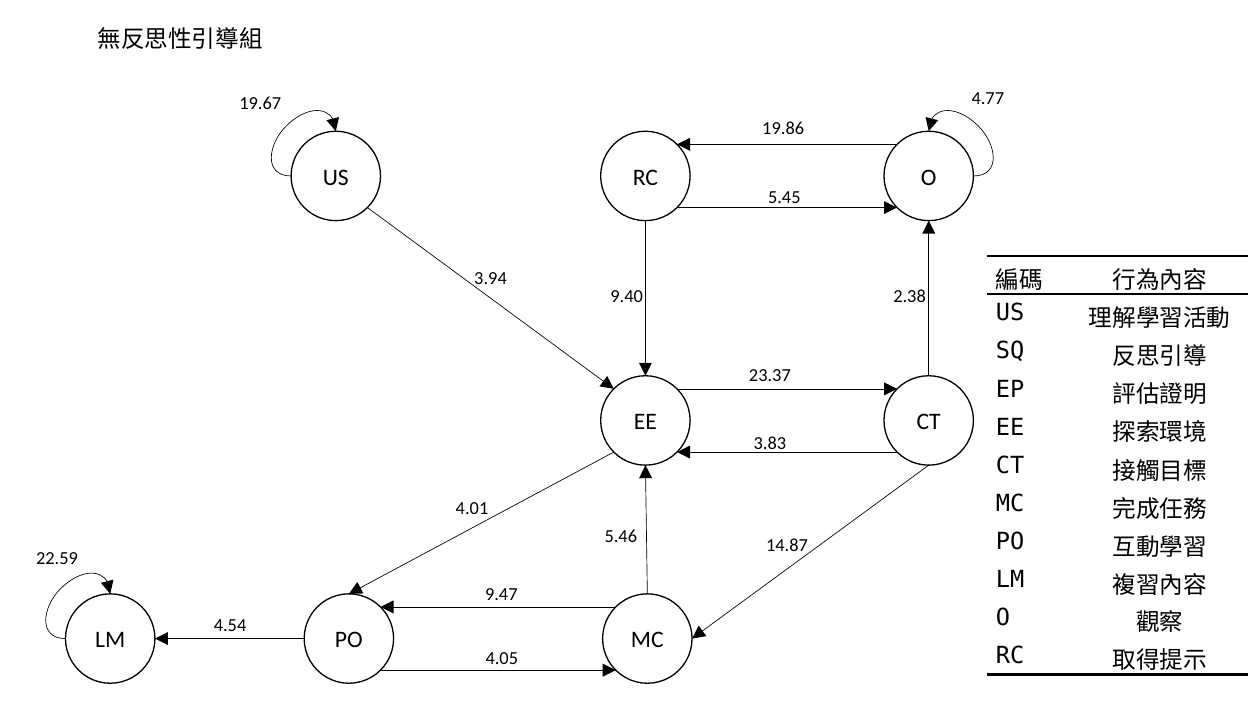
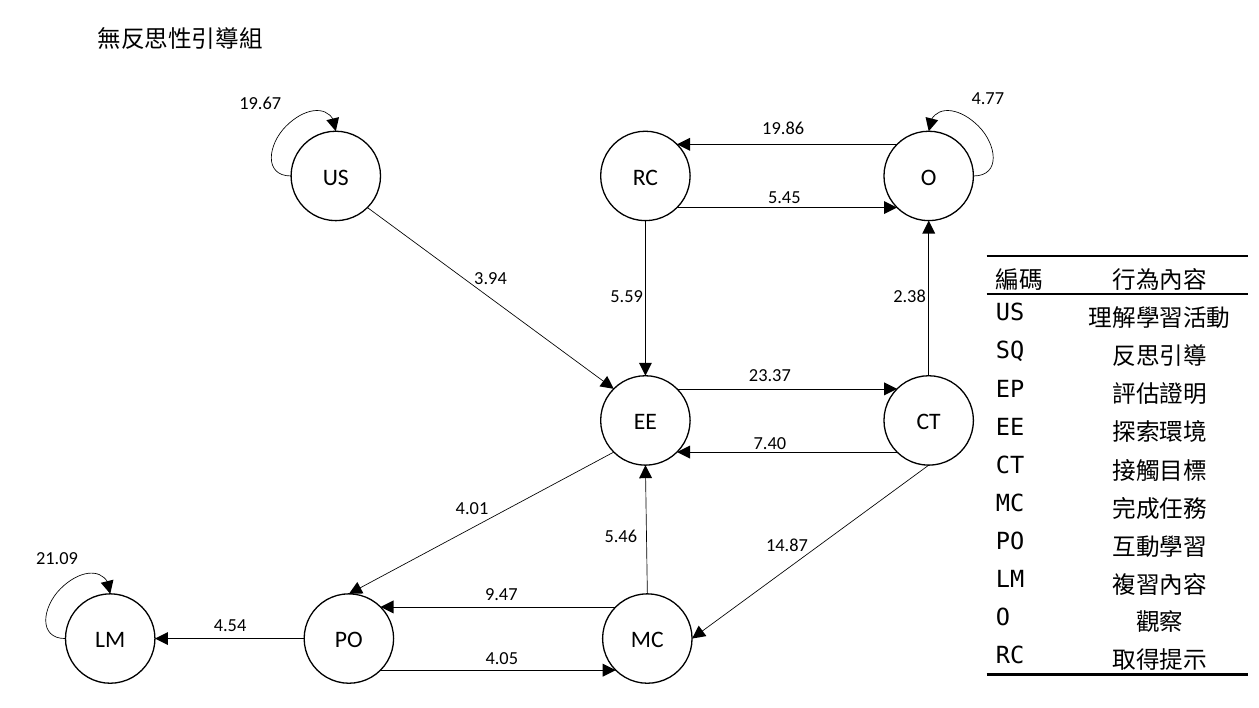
9.40: 9.40 -> 5.59 (627, 296)
3.83: 3.83 -> 7.40 (770, 444)
22.59: 22.59 -> 21.09 (57, 558)
